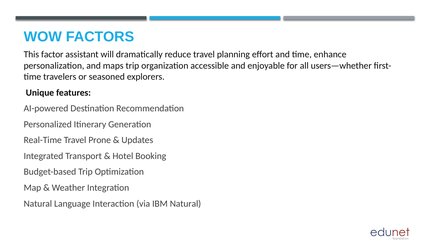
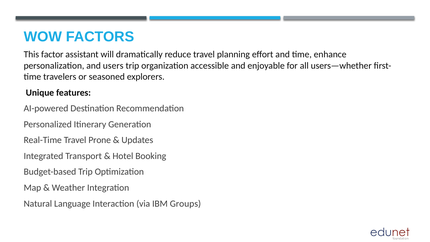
maps: maps -> users (113, 66)
IBM Natural: Natural -> Groups (185, 203)
